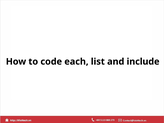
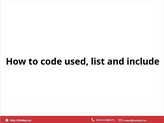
each: each -> used (76, 62)
